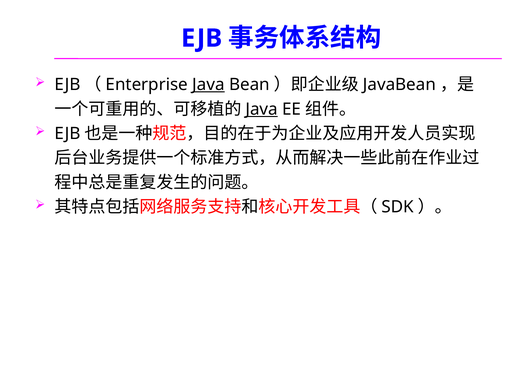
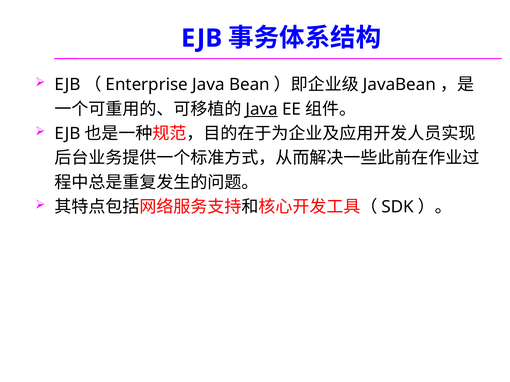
Java underline: present -> none (208, 85)
